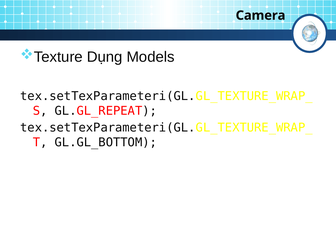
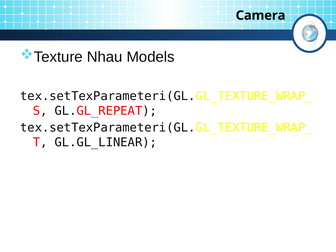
Dụng: Dụng -> Nhau (105, 57)
GL.GL_BOTTOM: GL.GL_BOTTOM -> GL.GL_LINEAR (106, 142)
